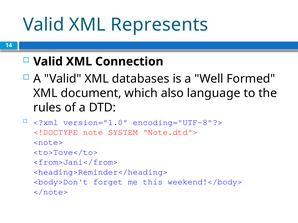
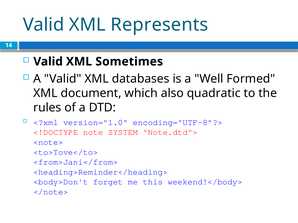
Connection: Connection -> Sometimes (129, 62)
language: language -> quadratic (214, 93)
